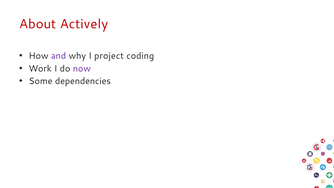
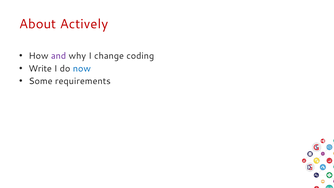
project: project -> change (109, 56)
Work: Work -> Write (40, 69)
now colour: purple -> blue (82, 69)
dependencies: dependencies -> requirements (83, 81)
